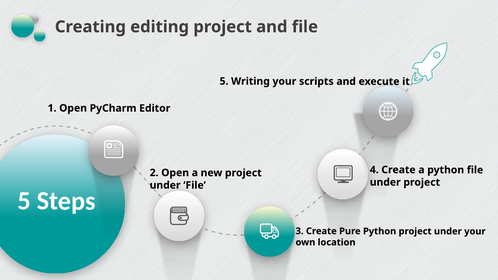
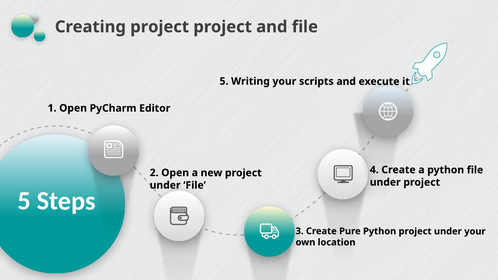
Creating editing: editing -> project (160, 27)
